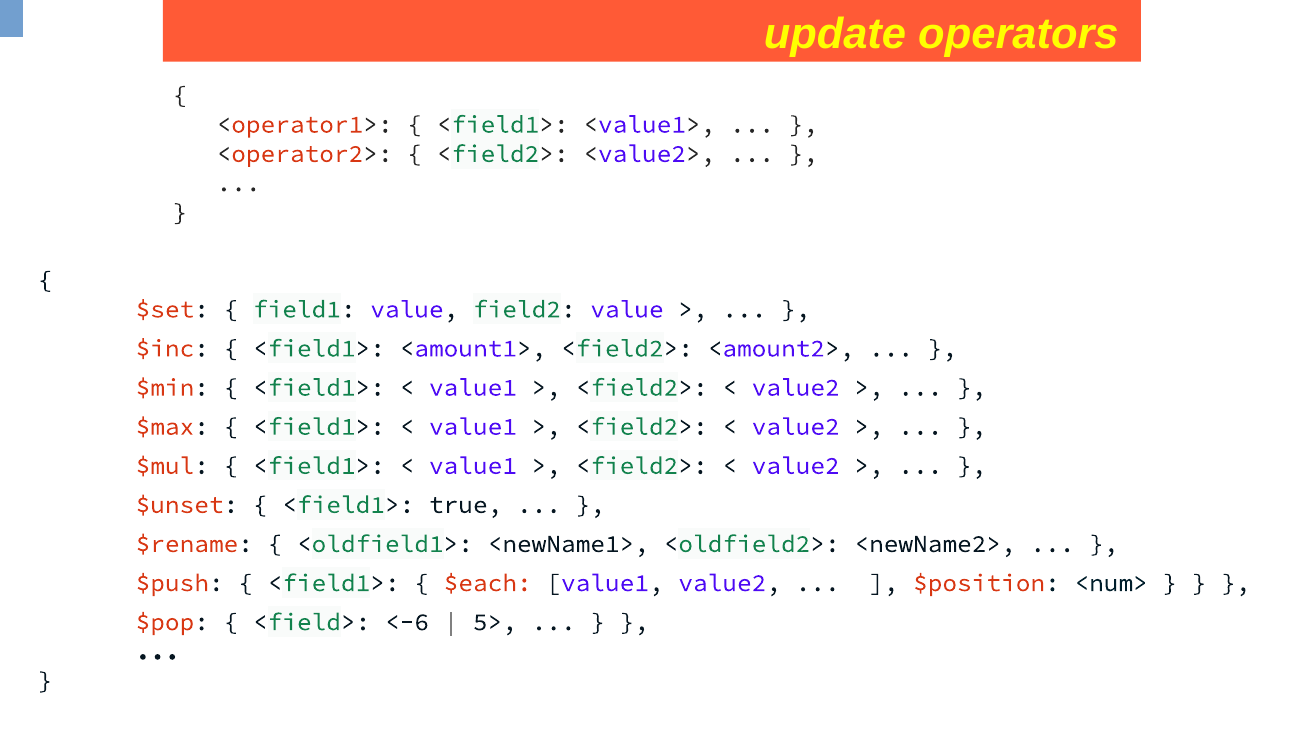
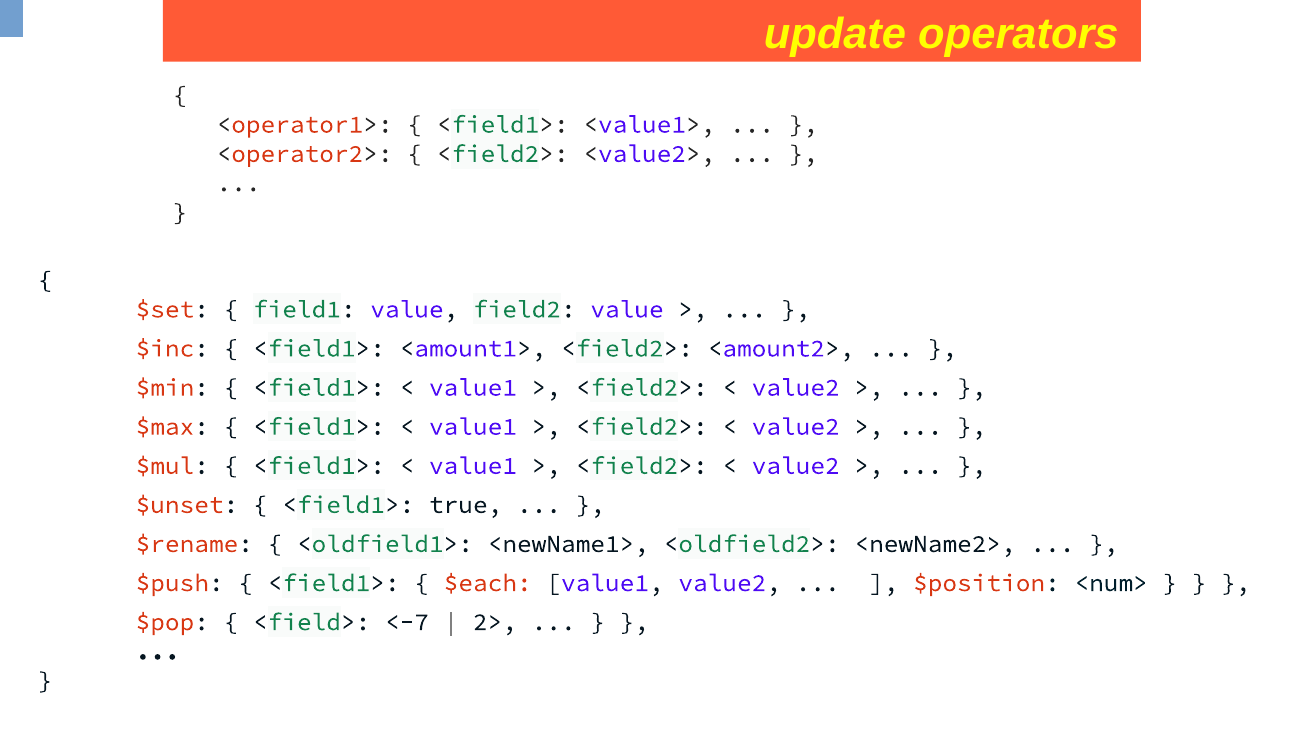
<-6: <-6 -> <-7 (407, 623)
5>: 5> -> 2> (495, 623)
